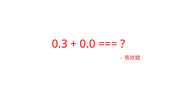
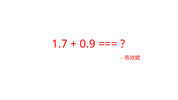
0.3: 0.3 -> 1.7 (60, 44)
0.0: 0.0 -> 0.9 (88, 44)
